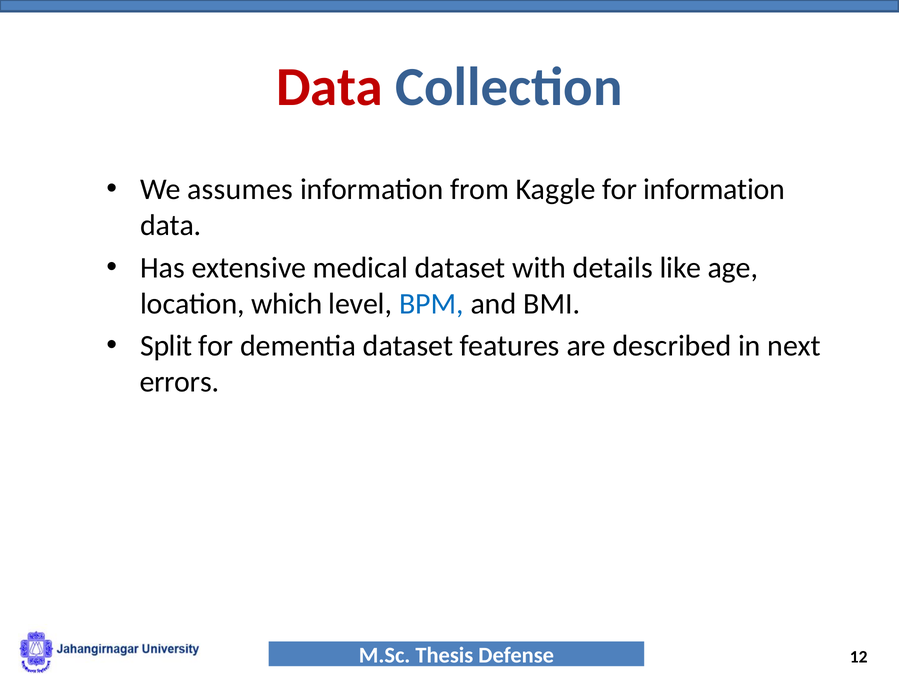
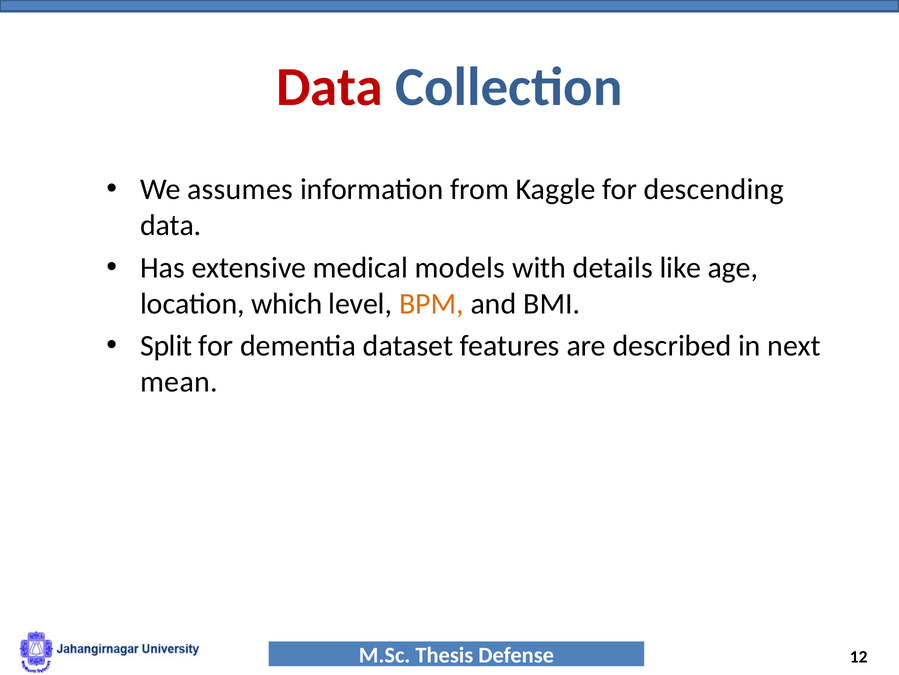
for information: information -> descending (714, 189)
medical dataset: dataset -> models (460, 268)
BPM colour: blue -> orange (431, 303)
errors: errors -> mean (179, 382)
